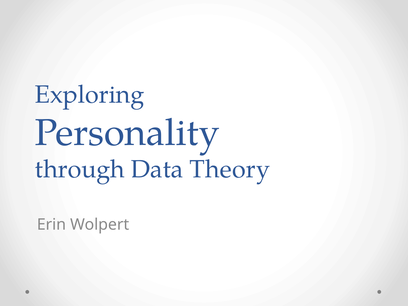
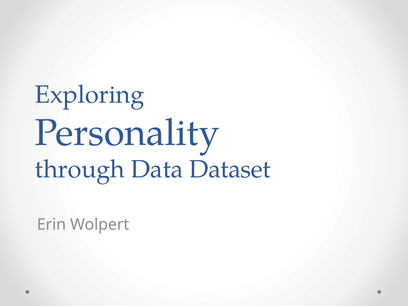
Theory: Theory -> Dataset (230, 169)
